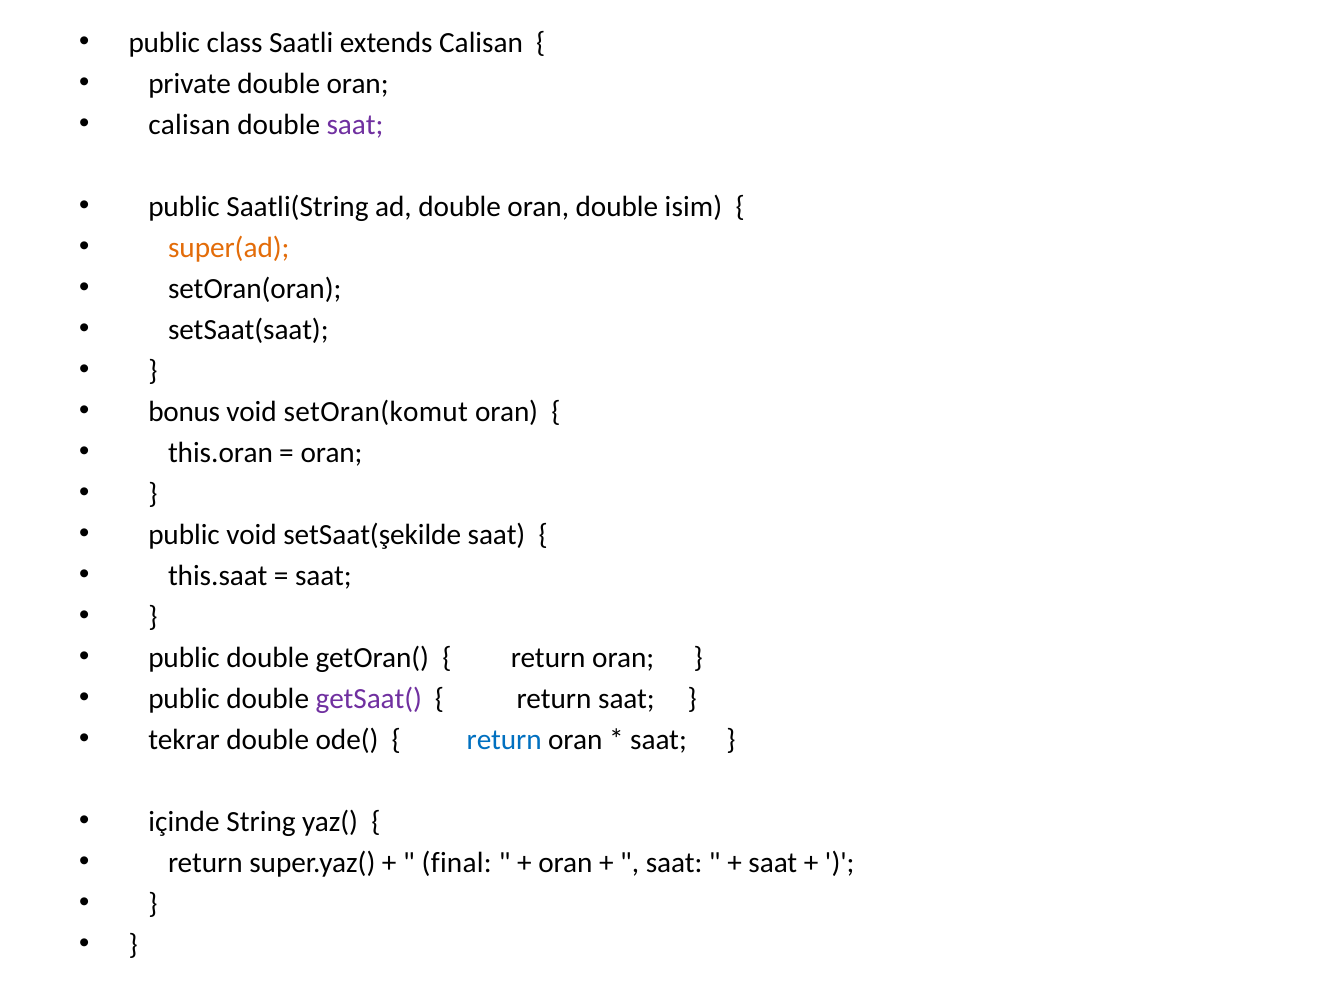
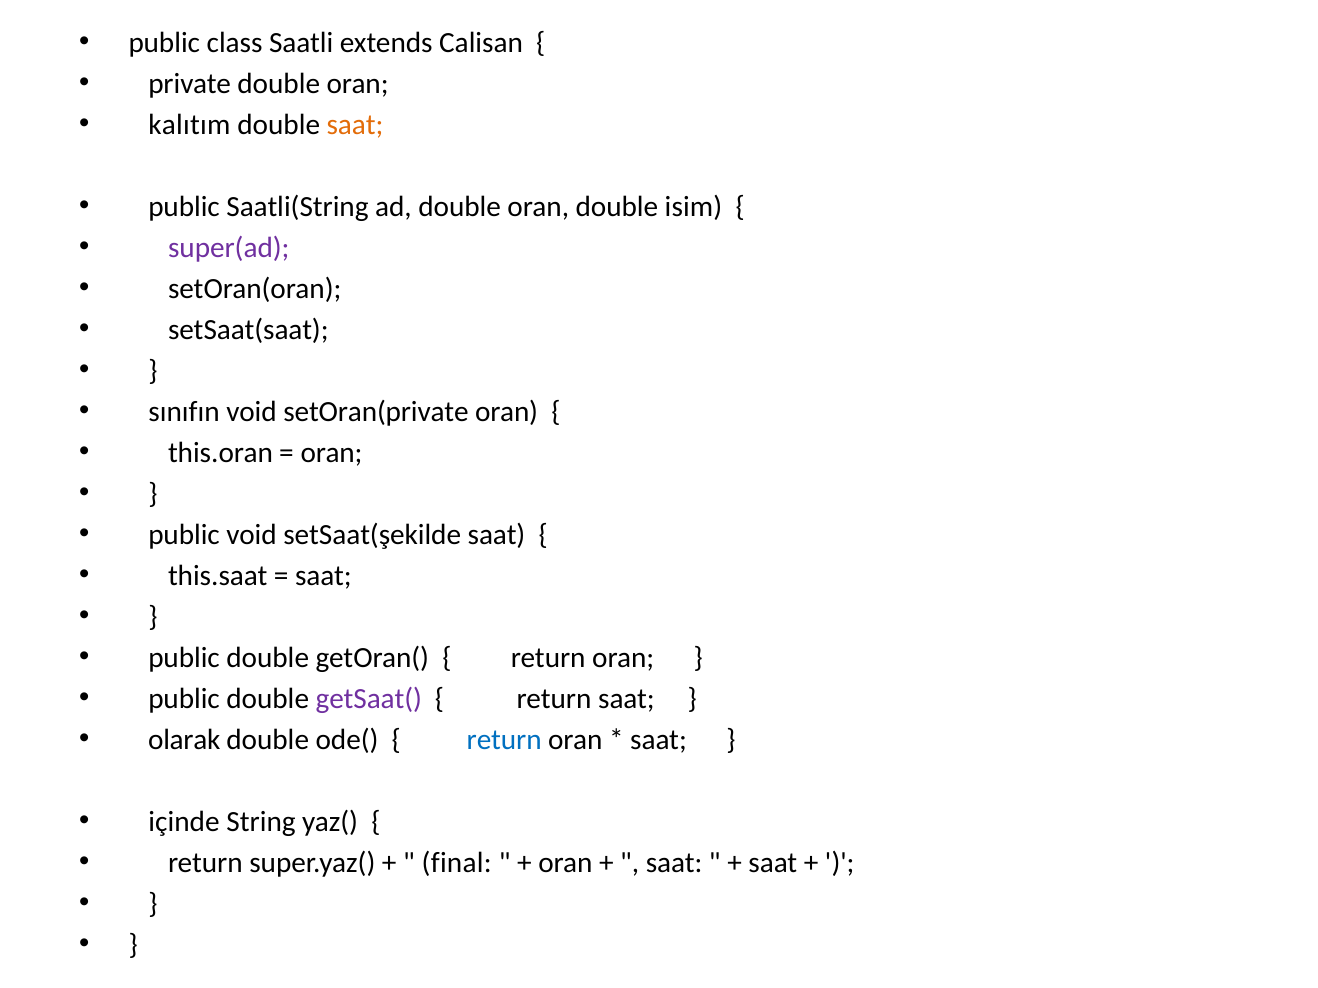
calisan: calisan -> kalıtım (189, 125)
saat colour: purple -> orange (355, 125)
super(ad colour: orange -> purple (229, 248)
bonus: bonus -> sınıfın (184, 412)
setOran(komut: setOran(komut -> setOran(private (376, 412)
tekrar: tekrar -> olarak (184, 740)
